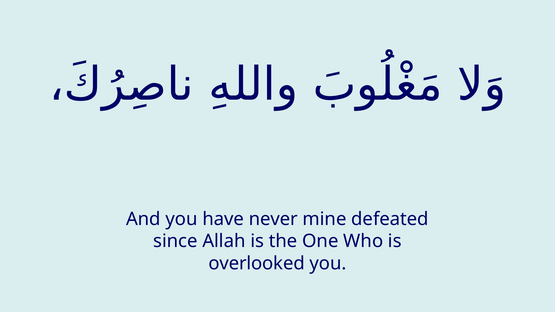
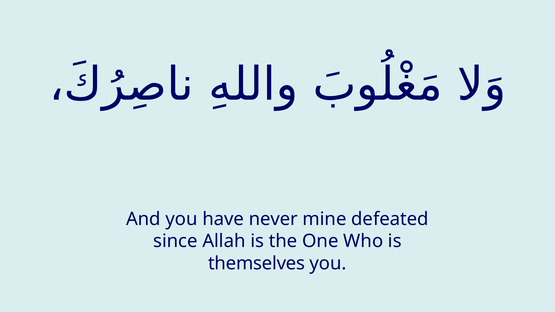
overlooked: overlooked -> themselves (257, 264)
